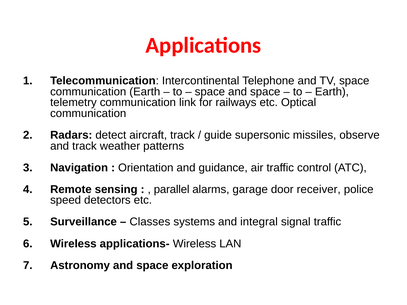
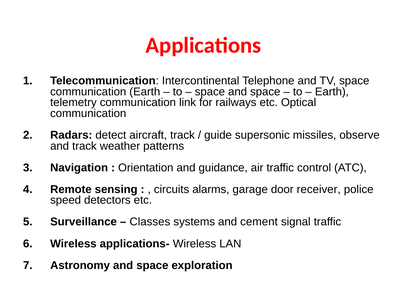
parallel: parallel -> circuits (172, 190)
integral: integral -> cement (259, 222)
